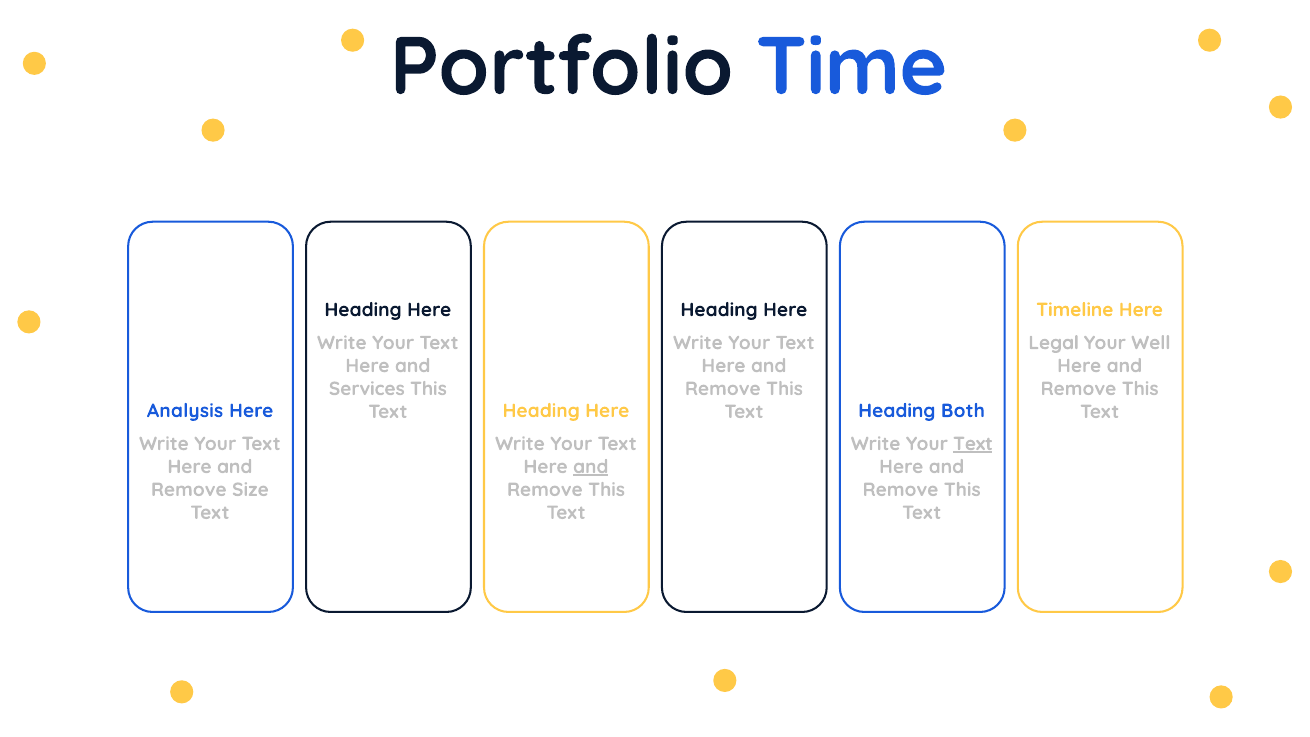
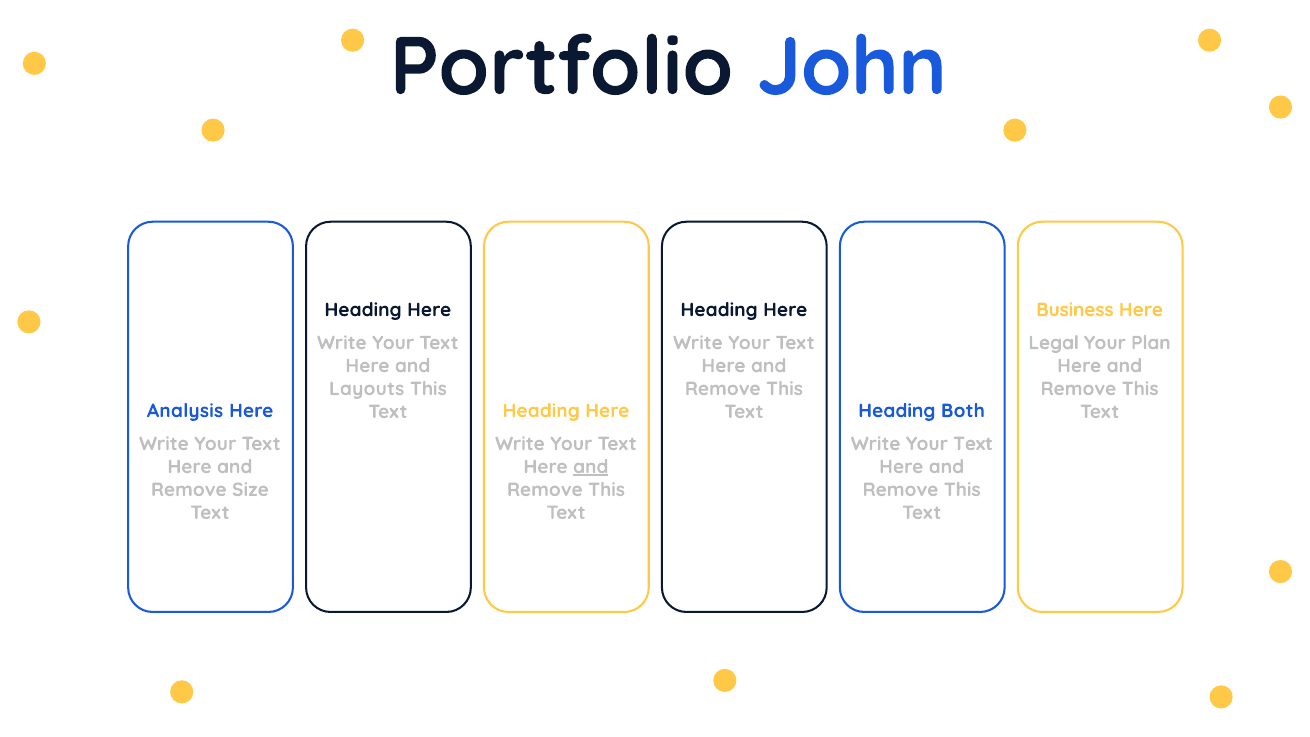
Time: Time -> John (852, 67)
Timeline: Timeline -> Business (1075, 310)
Well: Well -> Plan (1151, 343)
Services: Services -> Layouts (367, 389)
Text underline: present -> none (973, 444)
